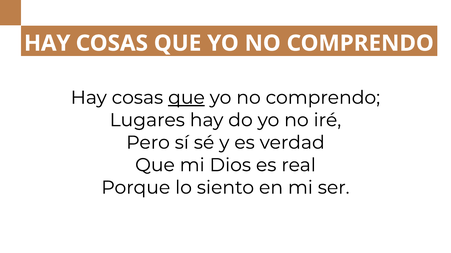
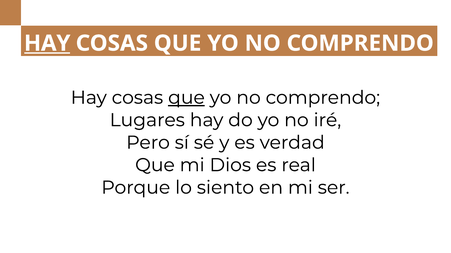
HAY underline: none -> present (47, 43)
